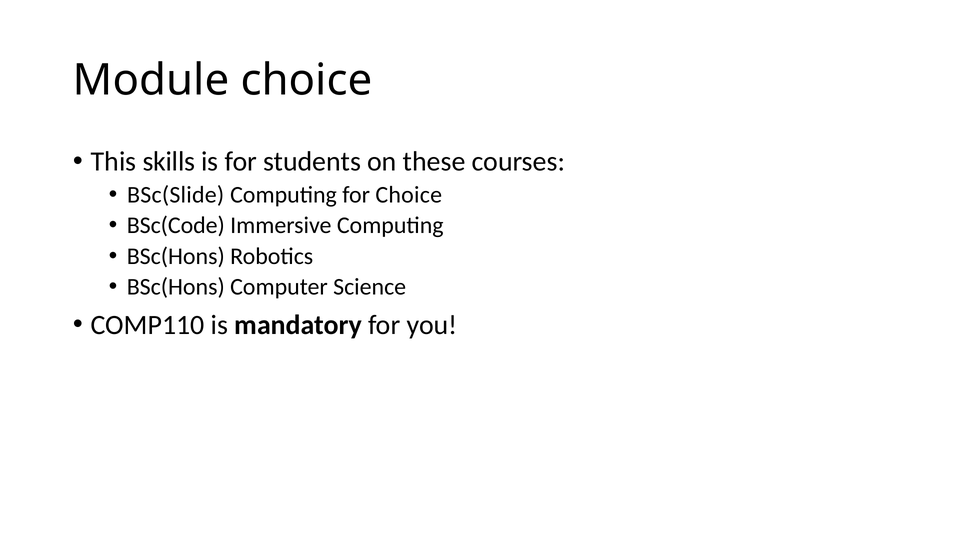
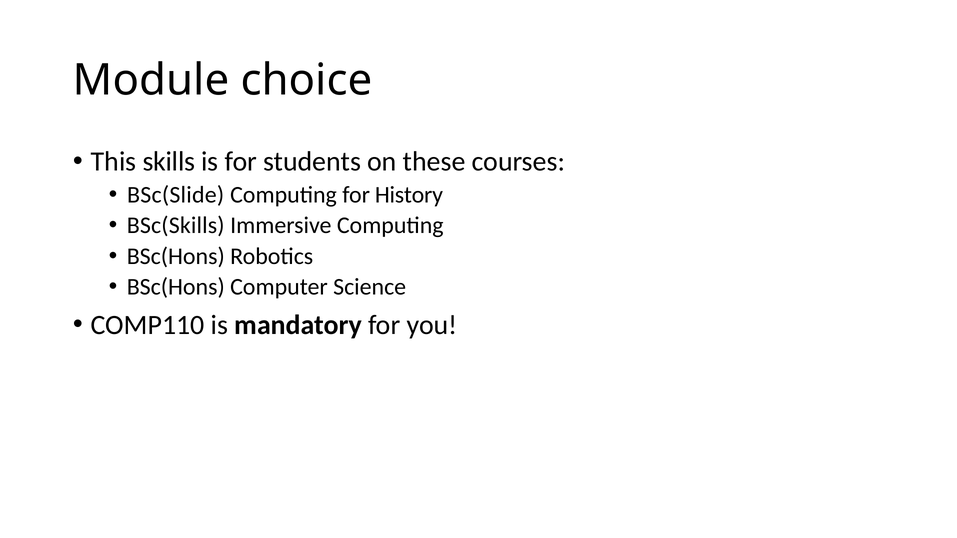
for Choice: Choice -> History (409, 195)
BSc(Code: BSc(Code -> BSc(Skills (176, 226)
